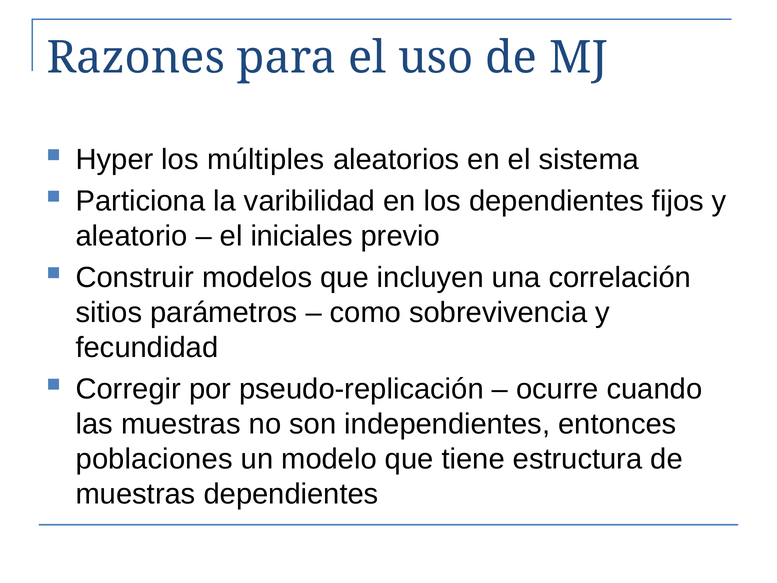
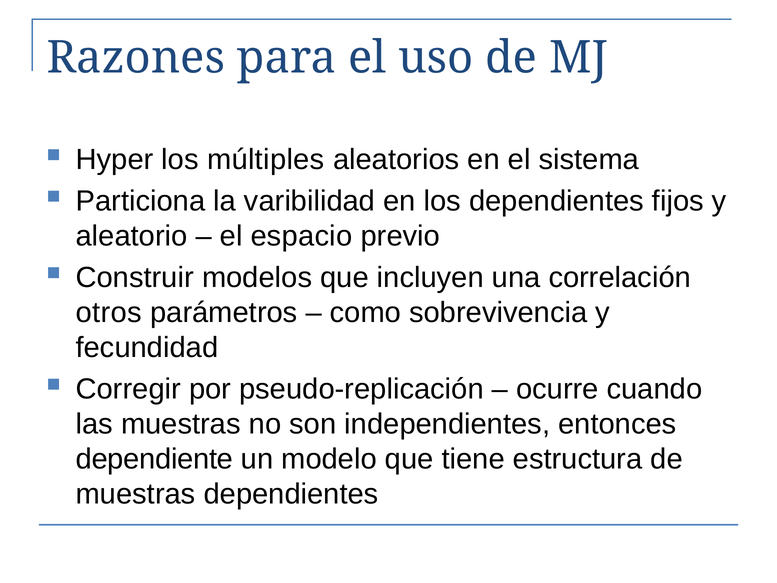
iniciales: iniciales -> espacio (301, 236)
sitios: sitios -> otros (109, 312)
poblaciones: poblaciones -> dependiente (154, 459)
